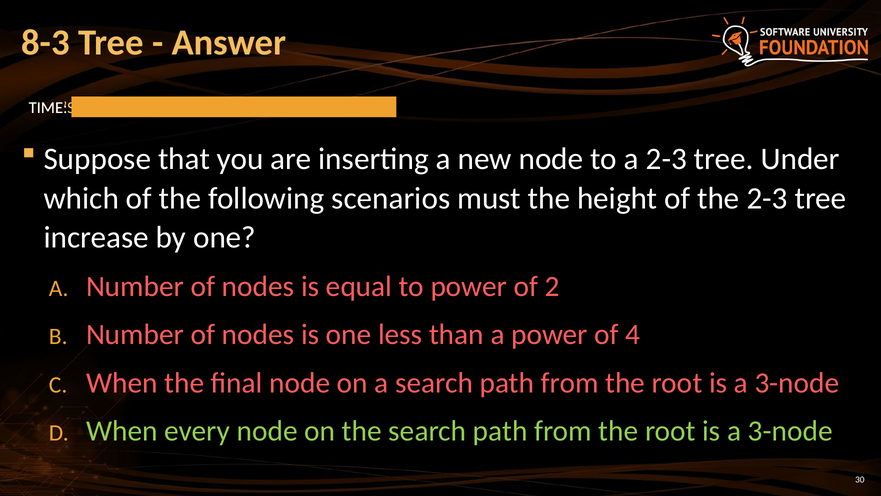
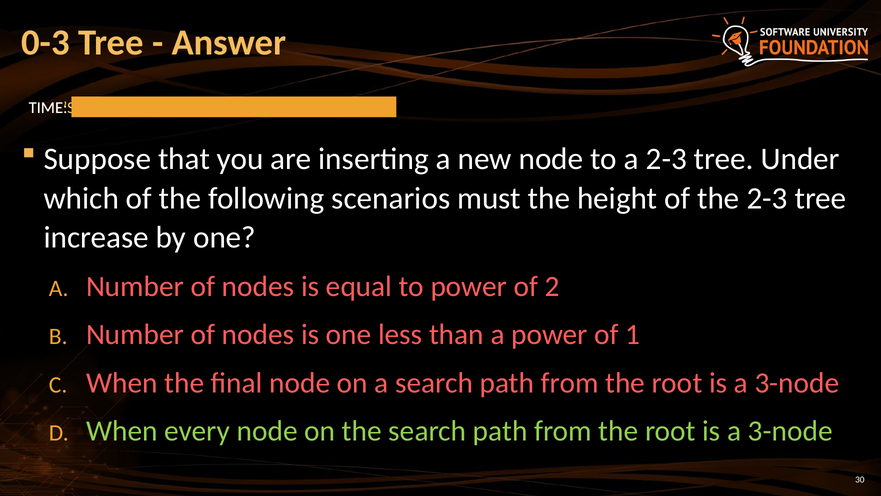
8-3: 8-3 -> 0-3 (46, 43)
4: 4 -> 1 (633, 335)
